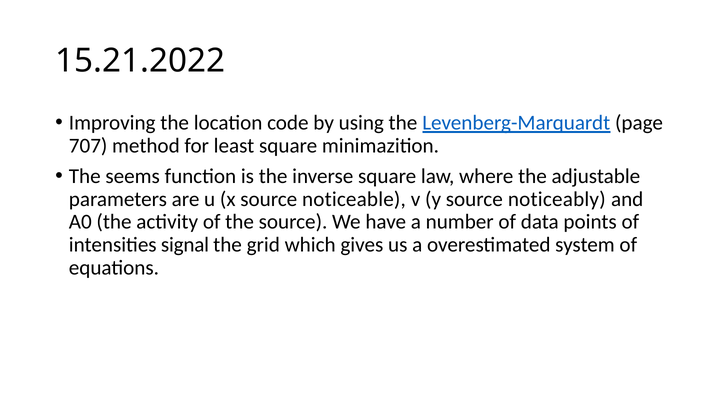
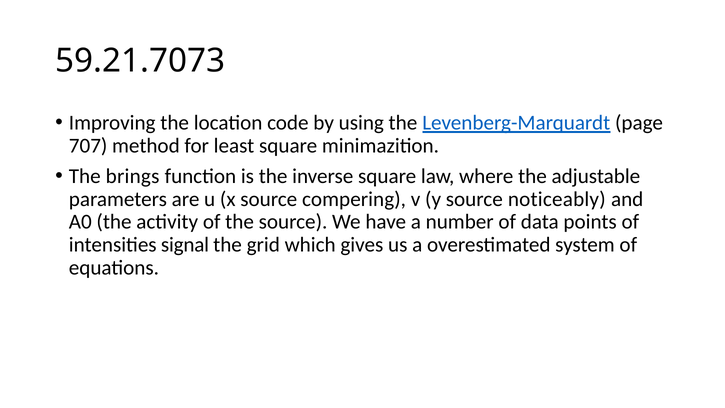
15.21.2022: 15.21.2022 -> 59.21.7073 (140, 61)
seems: seems -> brings (133, 176)
noticeable: noticeable -> compering (354, 199)
